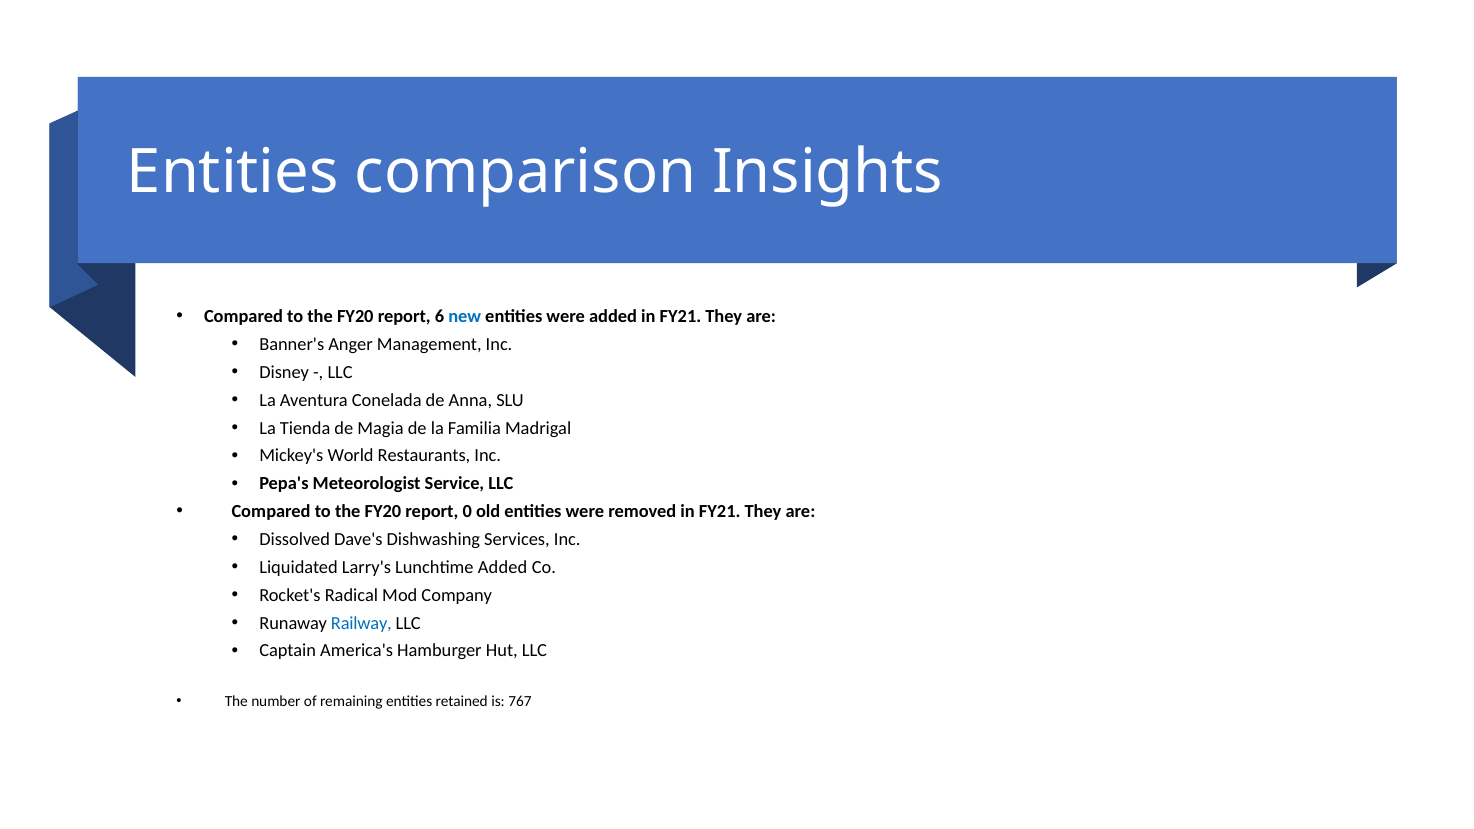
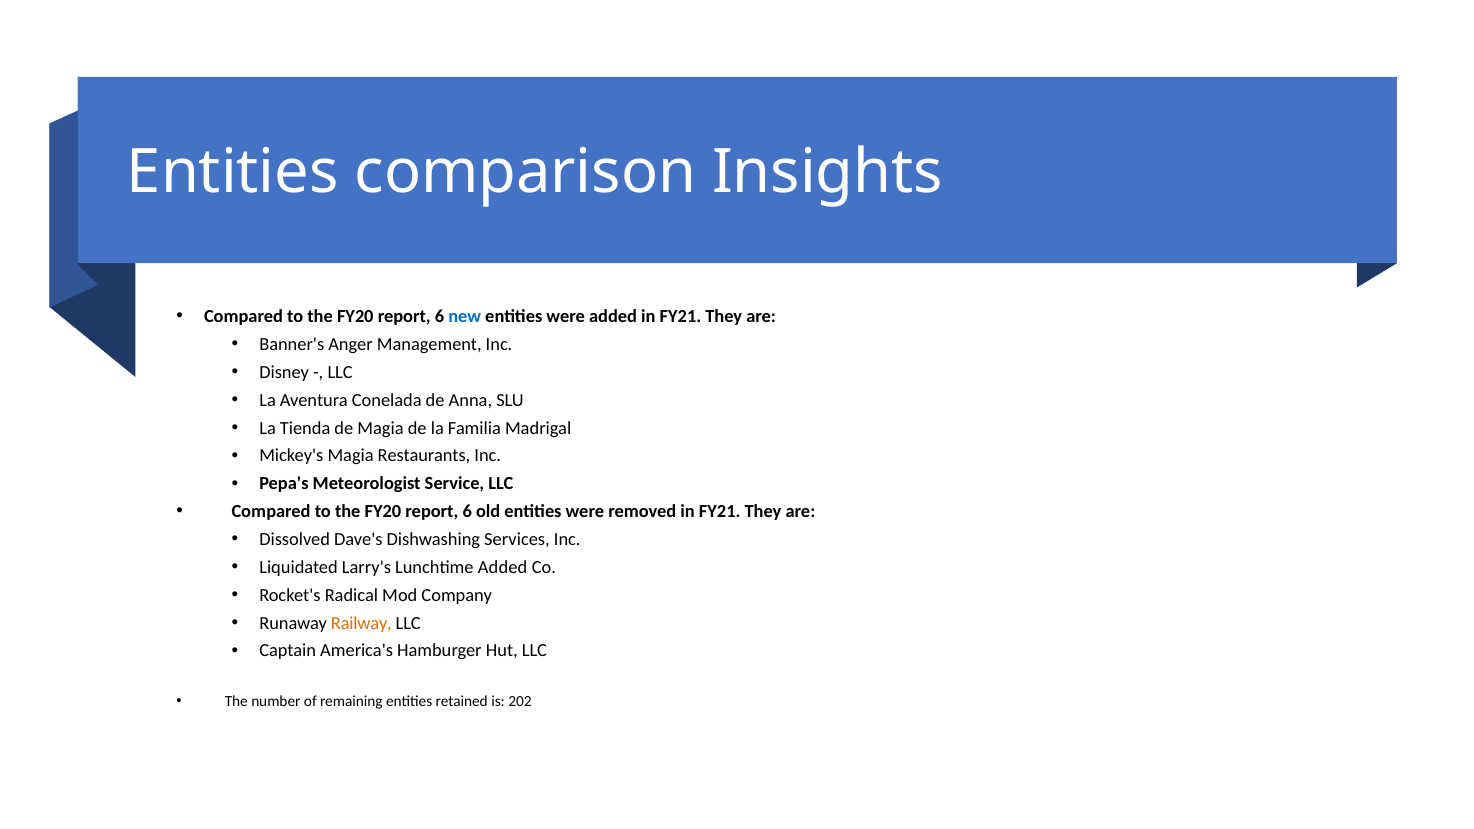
Mickey's World: World -> Magia (351, 456)
0: 0 -> 6 (467, 512)
Railway colour: blue -> orange (361, 623)
767: 767 -> 202 (520, 701)
